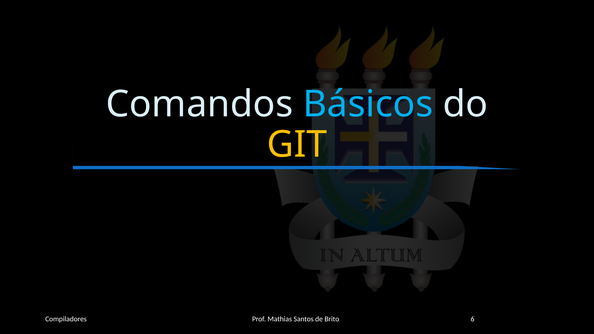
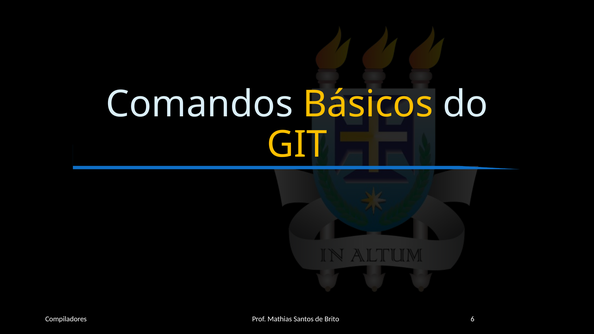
Básicos colour: light blue -> yellow (368, 104)
